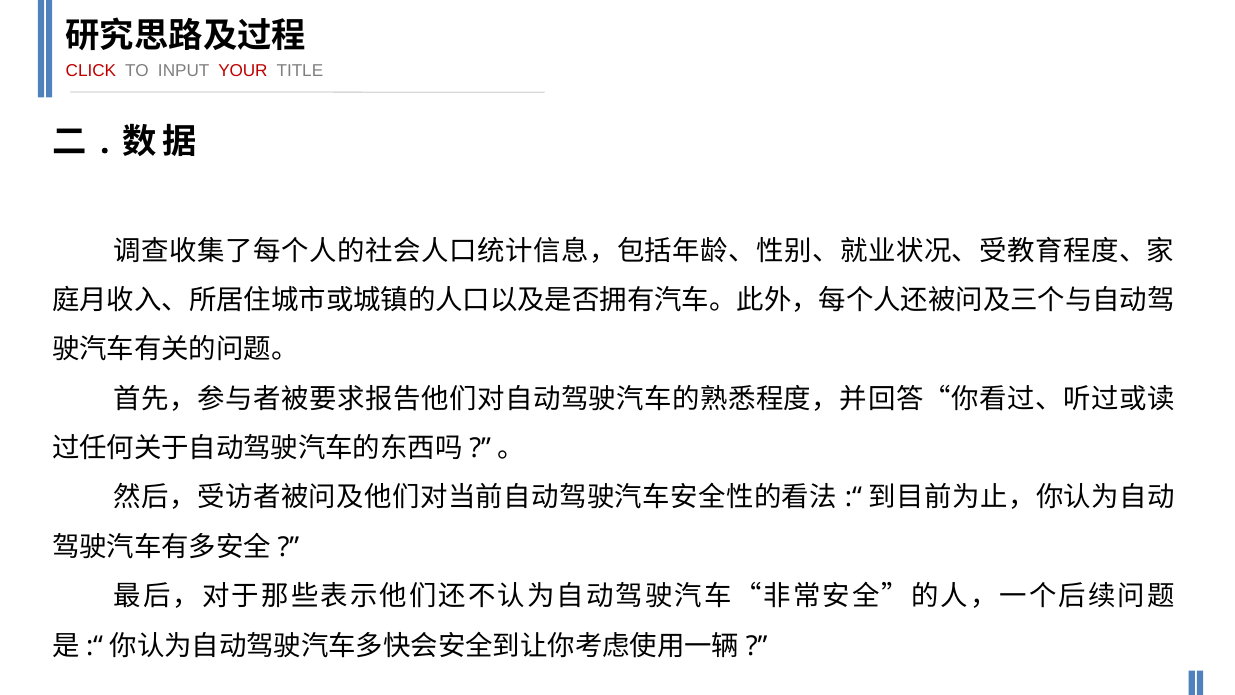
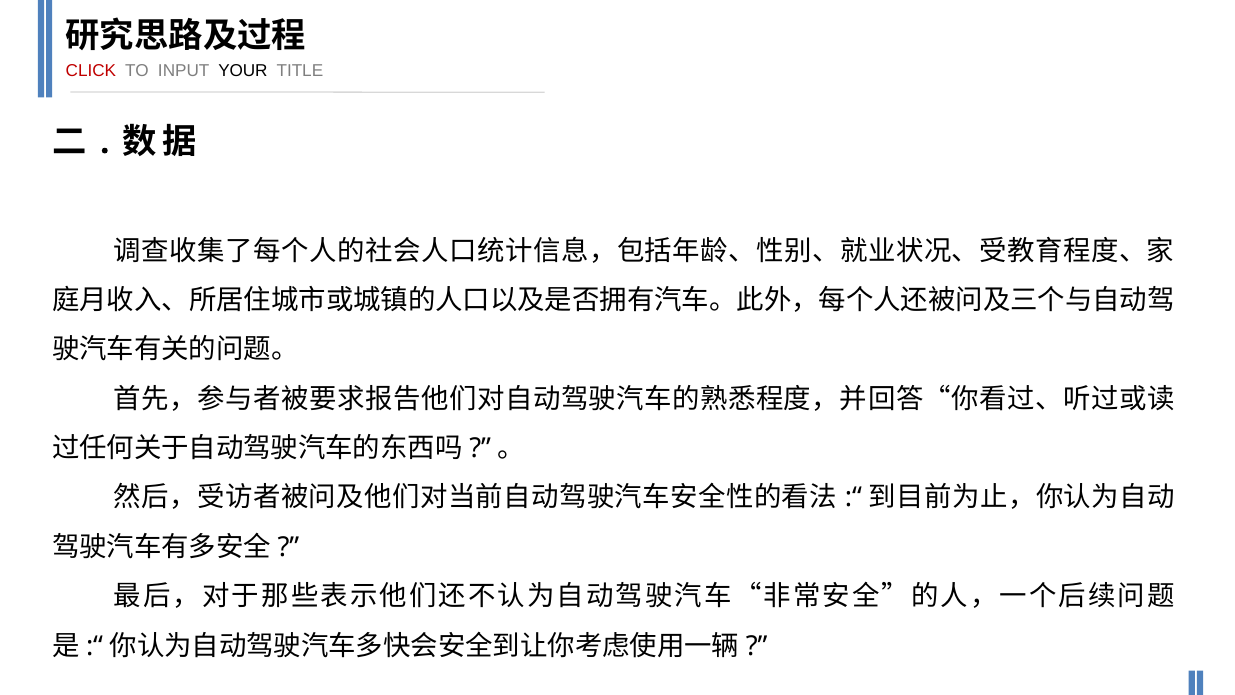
YOUR colour: red -> black (243, 71)
